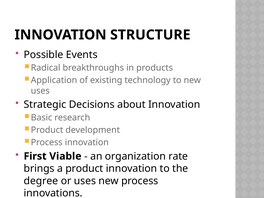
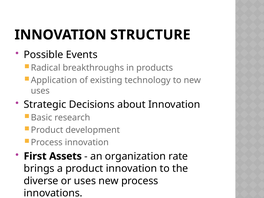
Viable: Viable -> Assets (65, 156)
degree: degree -> diverse (41, 181)
